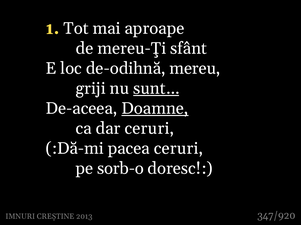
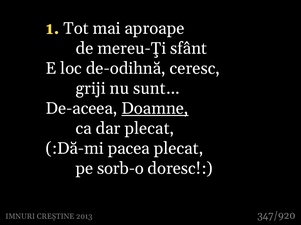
mereu: mereu -> ceresc (195, 69)
sunt… underline: present -> none (156, 89)
dar ceruri: ceruri -> plecat (149, 129)
pacea ceruri: ceruri -> plecat (179, 149)
